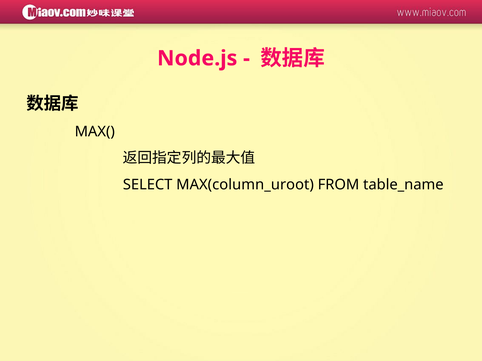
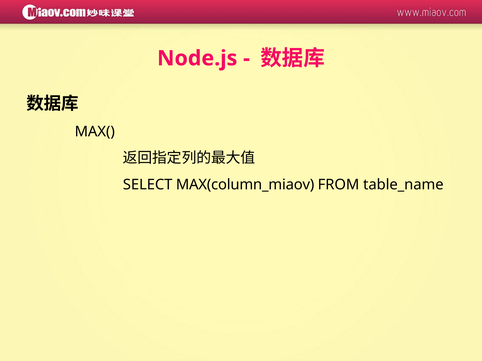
MAX(column_uroot: MAX(column_uroot -> MAX(column_miaov (245, 185)
